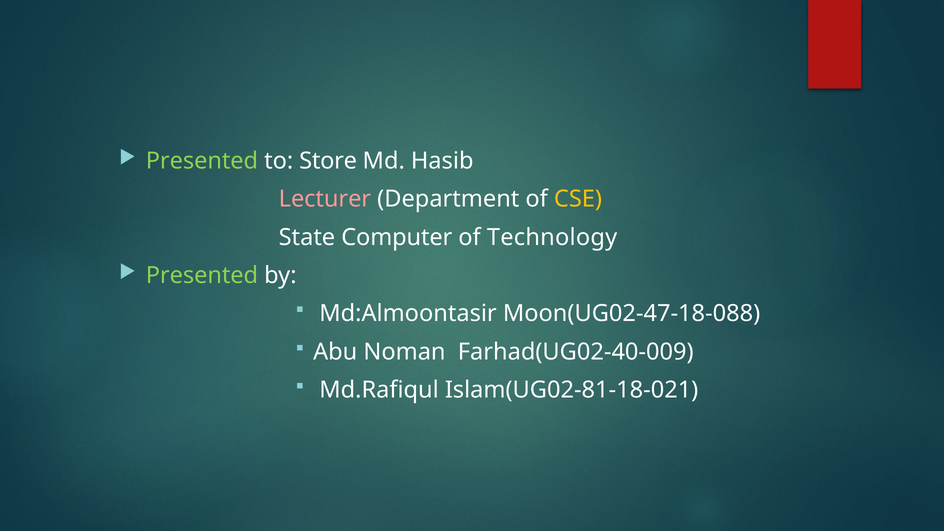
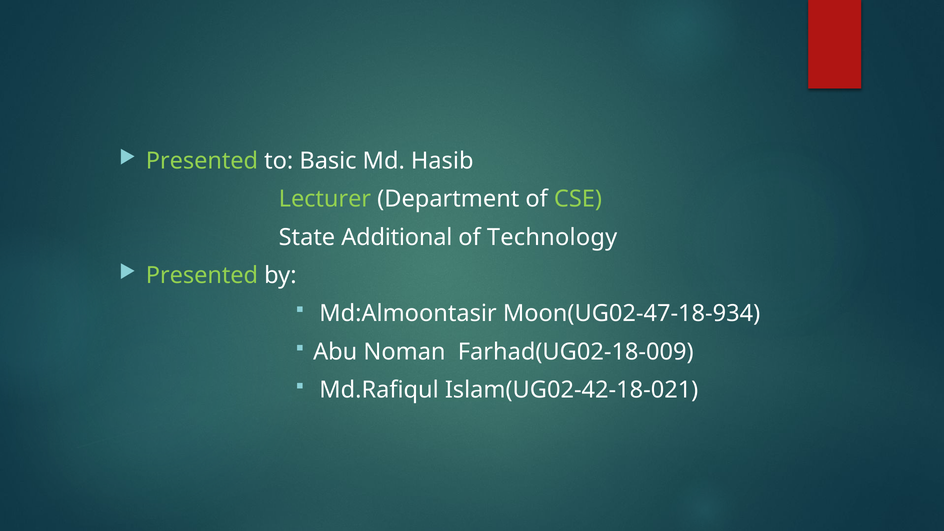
Store: Store -> Basic (328, 161)
Lecturer colour: pink -> light green (325, 199)
CSE colour: yellow -> light green (578, 199)
Computer: Computer -> Additional (397, 237)
Moon(UG02-47-18-088: Moon(UG02-47-18-088 -> Moon(UG02-47-18-934 (632, 314)
Farhad(UG02-40-009: Farhad(UG02-40-009 -> Farhad(UG02-18-009 (576, 352)
Islam(UG02-81-18-021: Islam(UG02-81-18-021 -> Islam(UG02-42-18-021 (572, 390)
